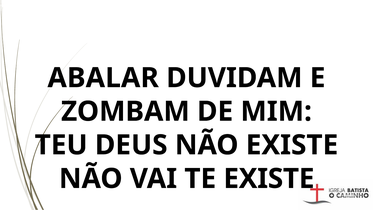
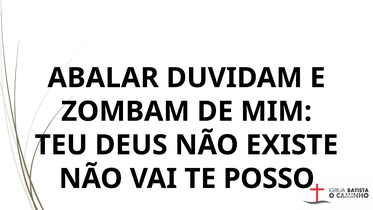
TE EXISTE: EXISTE -> POSSO (269, 179)
